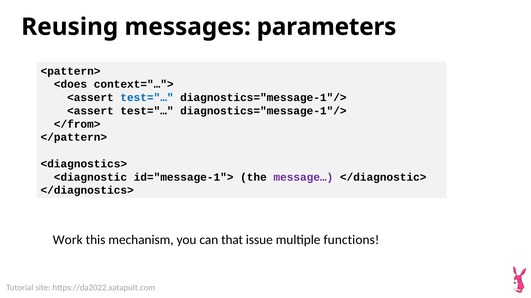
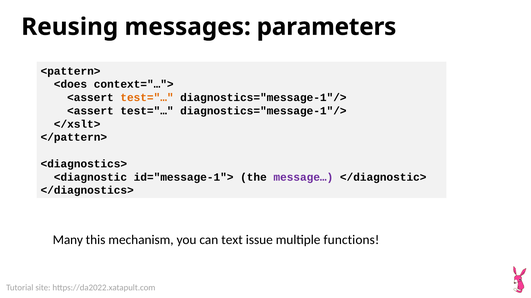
test="… colour: blue -> orange (147, 98)
</from>: </from> -> </xslt> (77, 124)
Work: Work -> Many (68, 240)
that: that -> text (232, 240)
